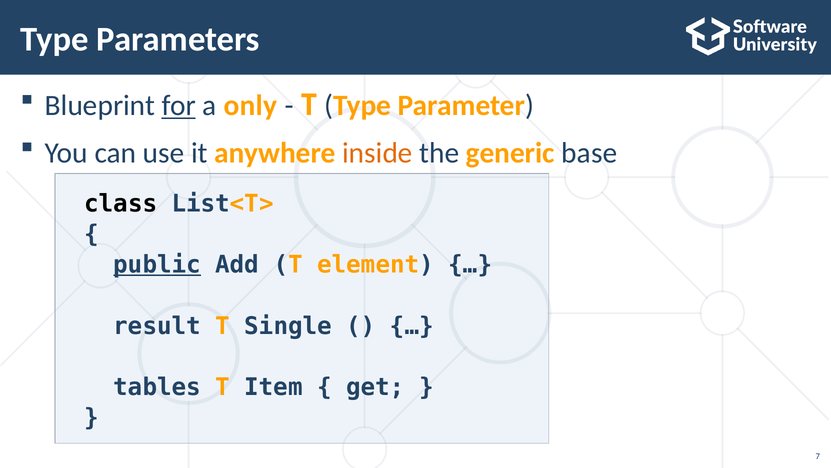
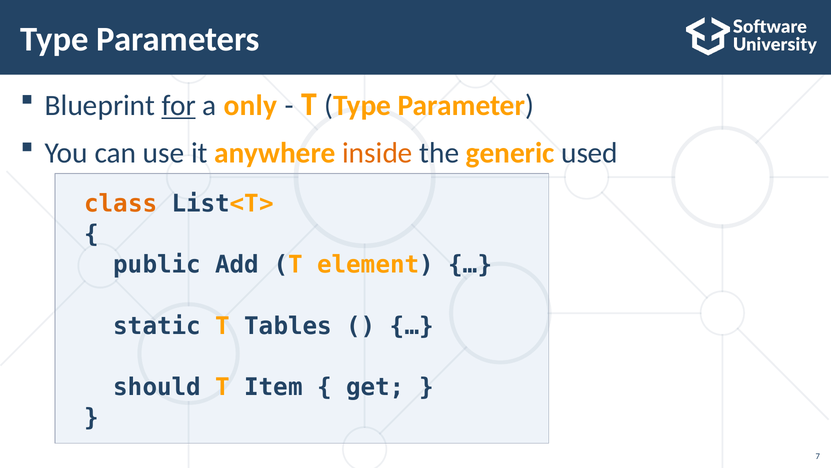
base: base -> used (590, 153)
class colour: black -> orange (121, 203)
public underline: present -> none (157, 265)
result: result -> static (157, 326)
Single: Single -> Tables (288, 326)
tables: tables -> should (157, 387)
